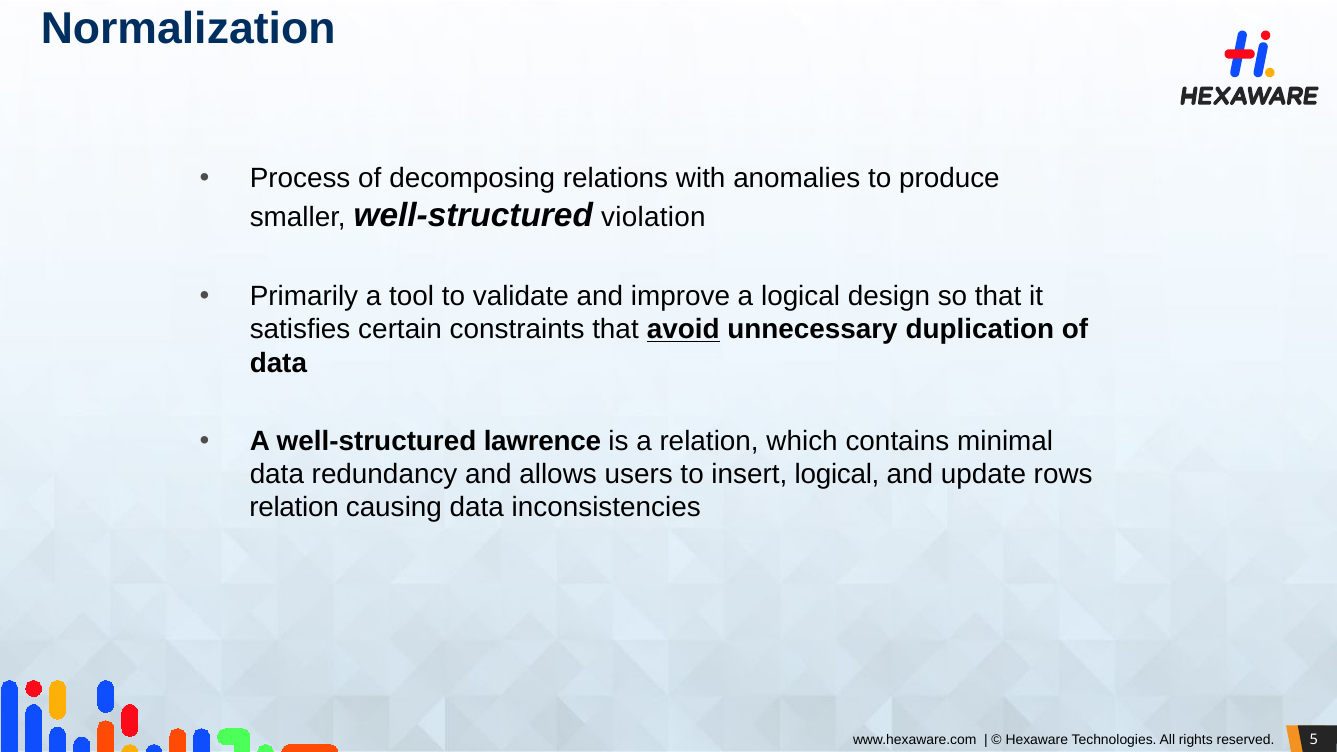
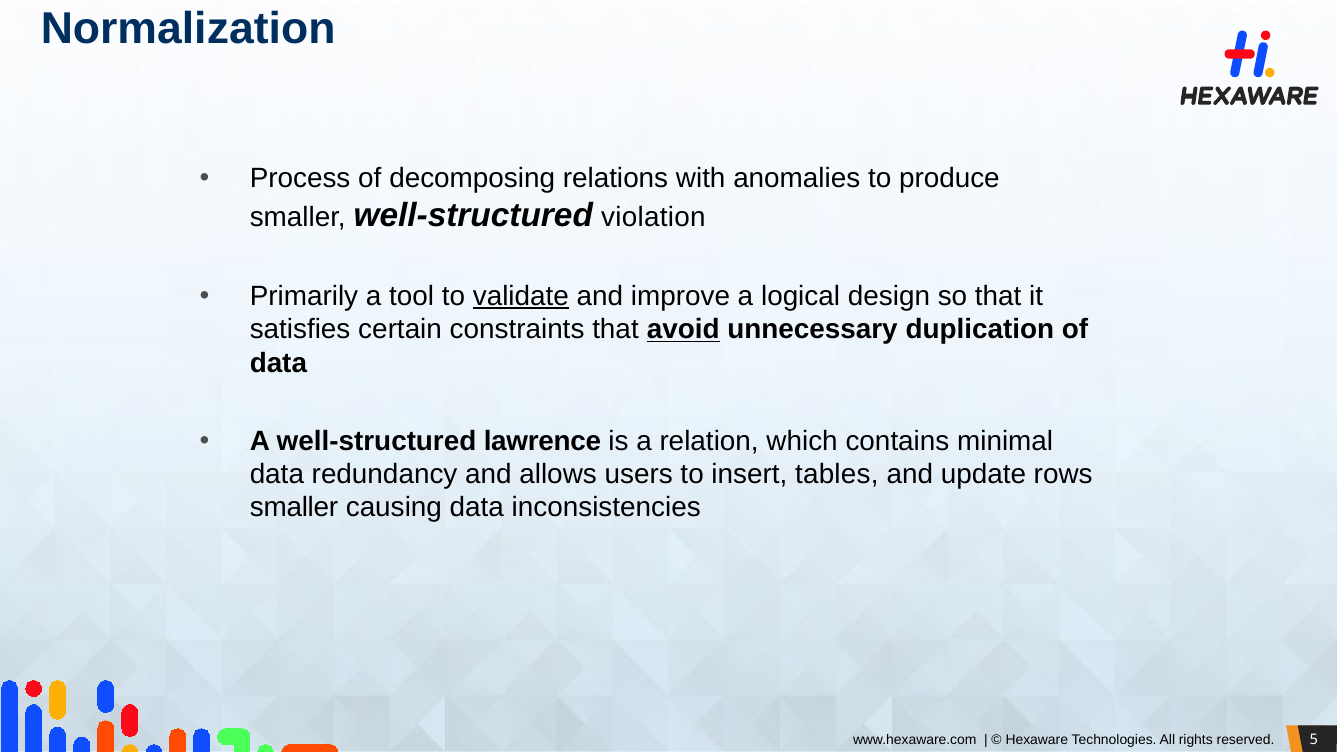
validate underline: none -> present (521, 296)
insert logical: logical -> tables (837, 474)
relation: relation -> smaller (294, 508)
